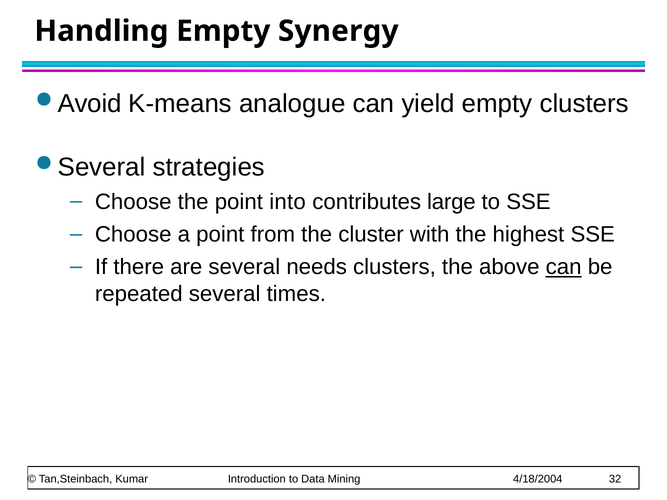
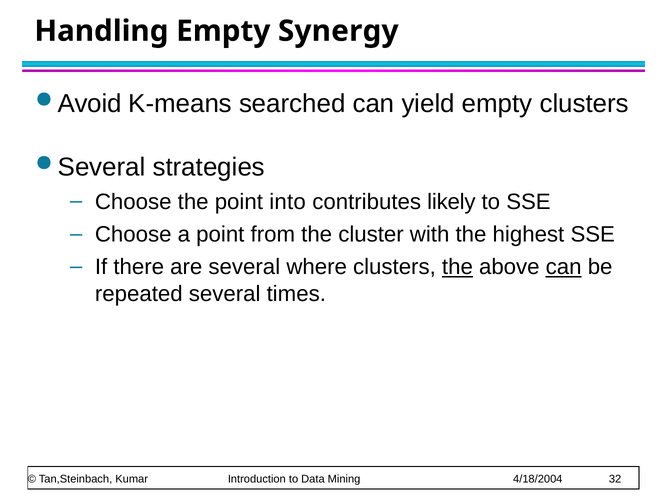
analogue: analogue -> searched (292, 104)
large: large -> likely (451, 202)
needs: needs -> where (317, 267)
the underline: none -> present (457, 267)
